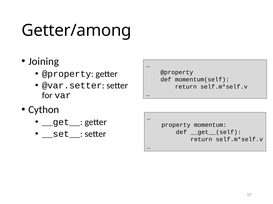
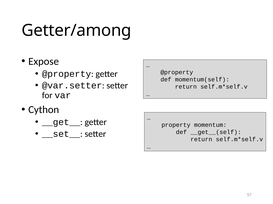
Joining: Joining -> Expose (44, 62)
